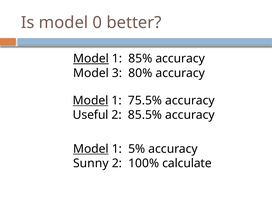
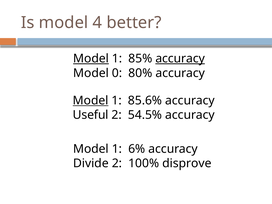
0: 0 -> 4 (97, 23)
accuracy underline: none -> present (180, 59)
3: 3 -> 0 (117, 73)
75.5%: 75.5% -> 85.6% (145, 100)
85.5%: 85.5% -> 54.5% (145, 115)
Model underline: present -> none (91, 149)
5%: 5% -> 6% (137, 149)
Sunny: Sunny -> Divide (91, 163)
calculate: calculate -> disprove (187, 163)
